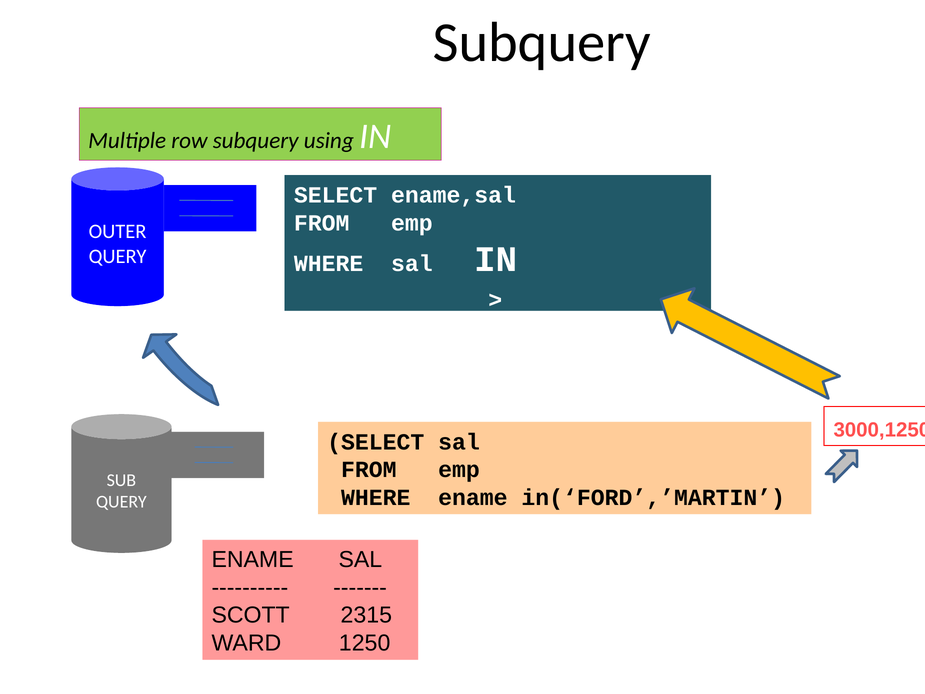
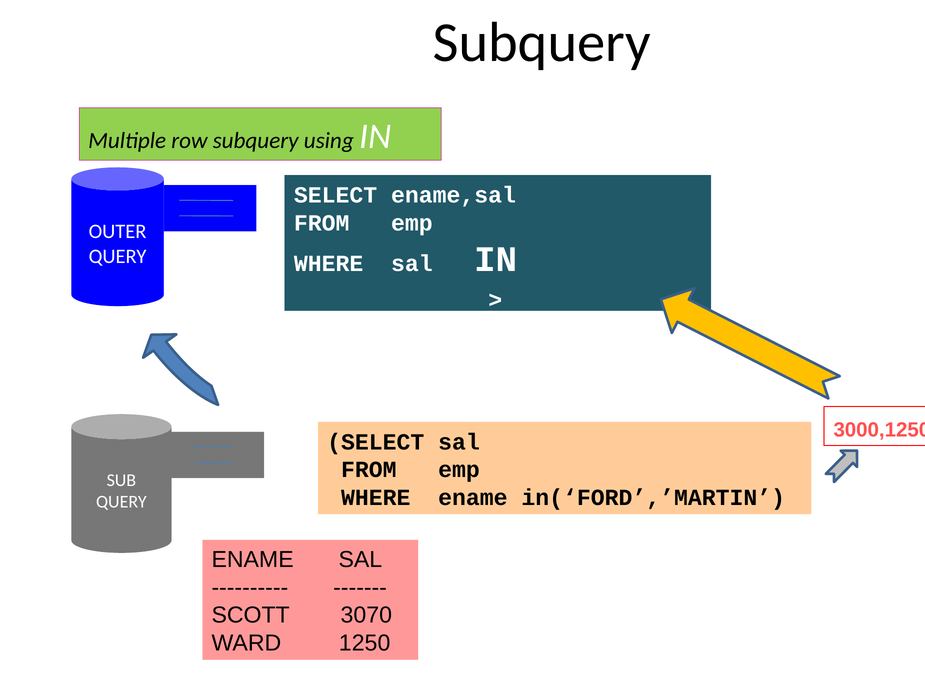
2315: 2315 -> 3070 (366, 615)
